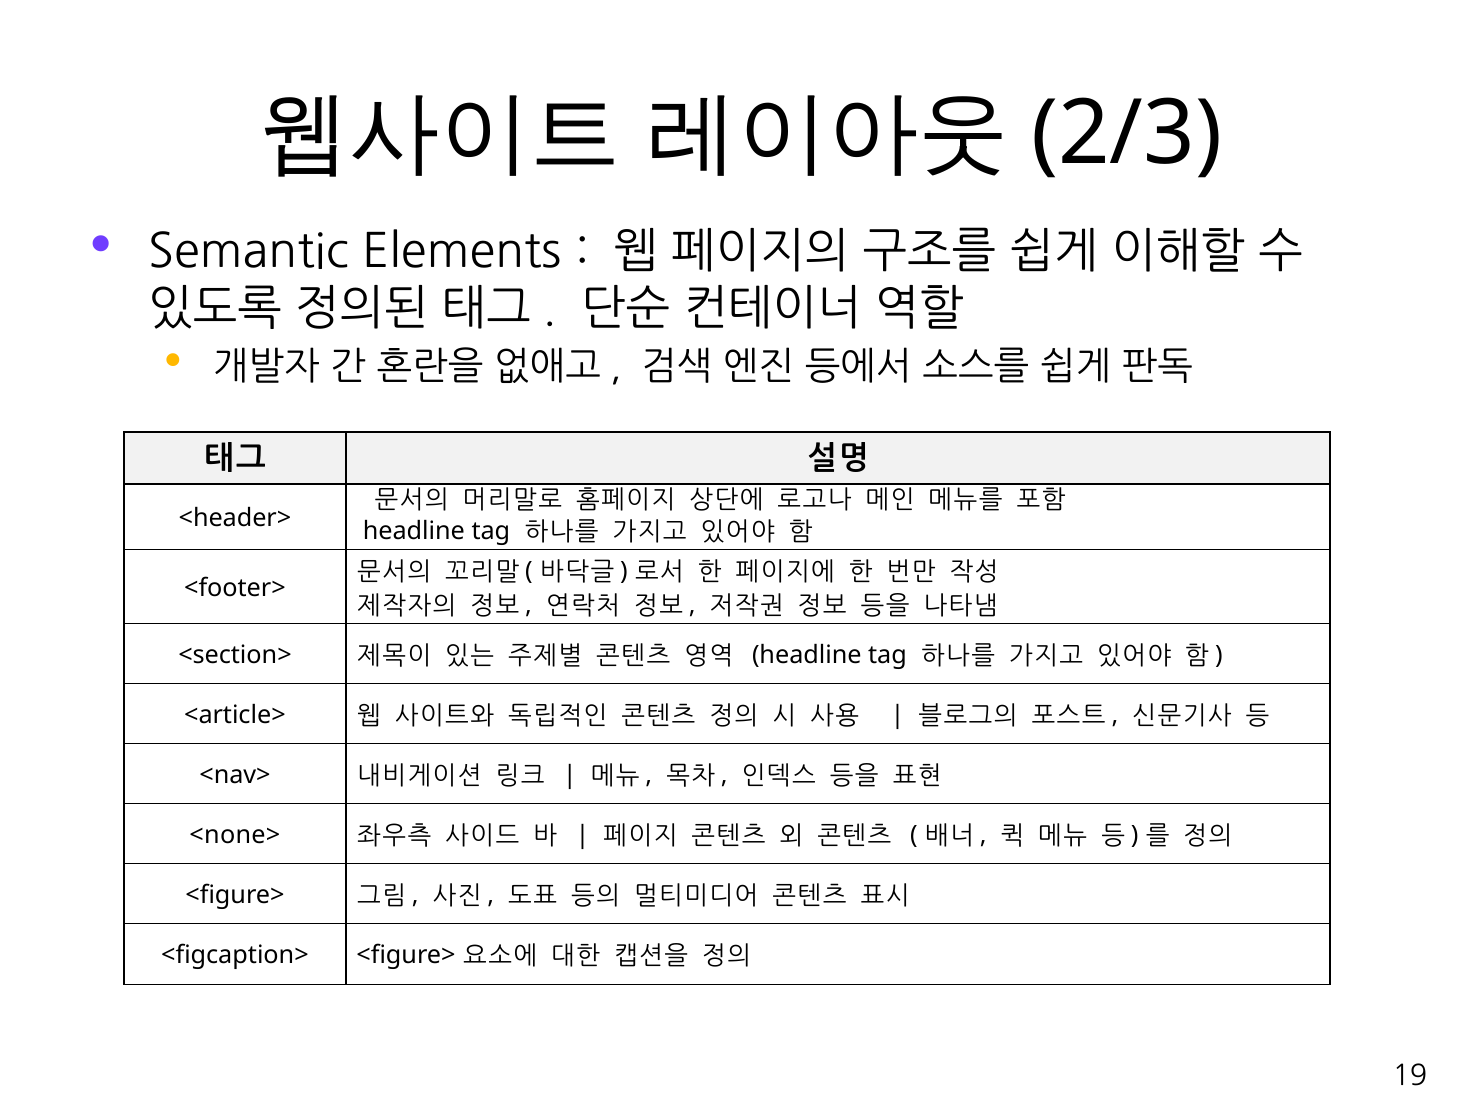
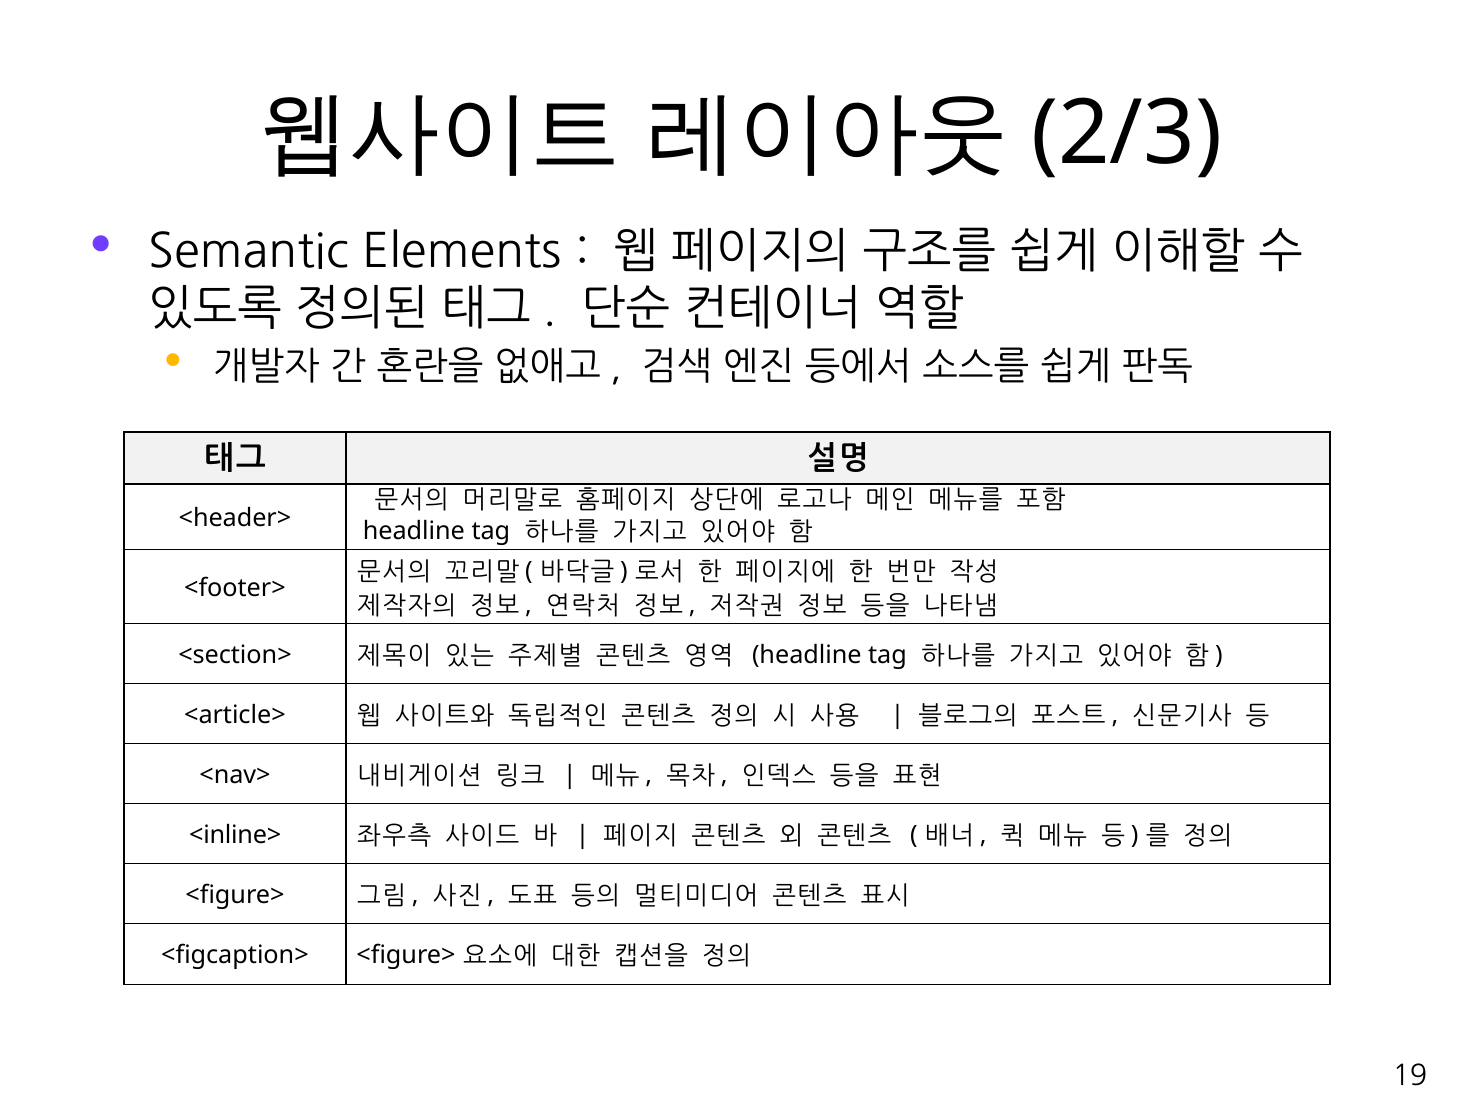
<none>: <none> -> <inline> (235, 835)
